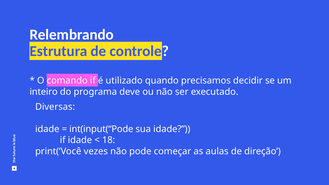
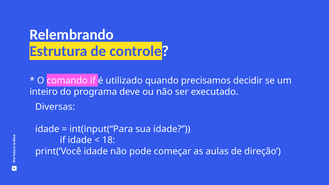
int(input(“Pode: int(input(“Pode -> int(input(“Para (101, 129)
print(‘Você vezes: vezes -> idade (96, 151)
